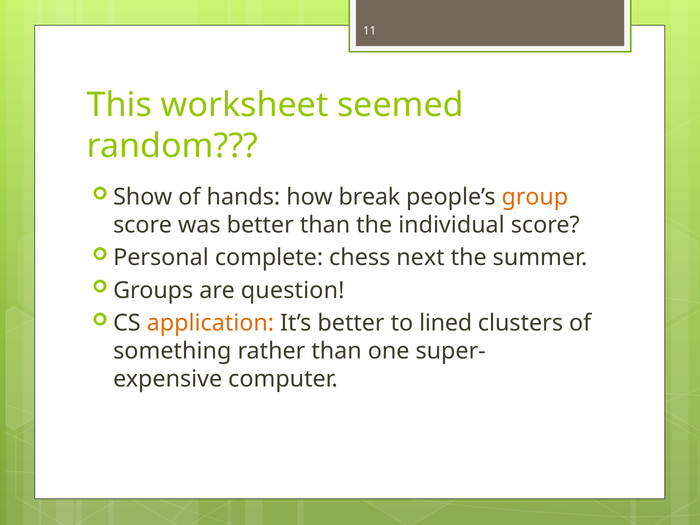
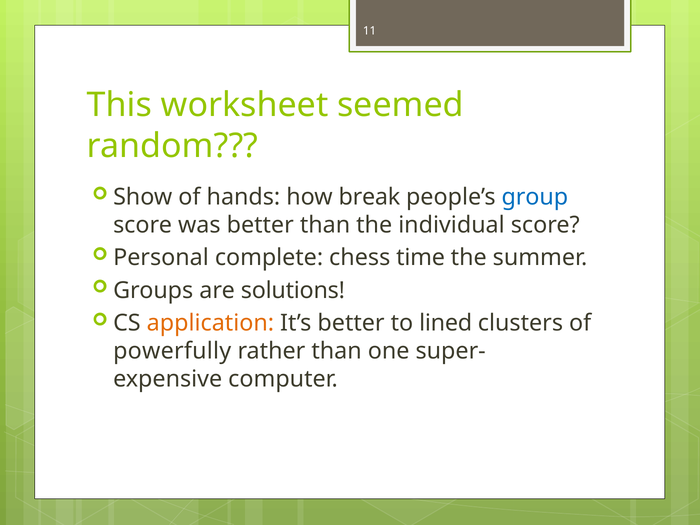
group colour: orange -> blue (535, 197)
next: next -> time (421, 258)
question: question -> solutions (293, 290)
something: something -> powerfully (172, 351)
